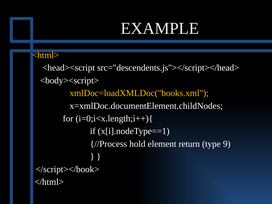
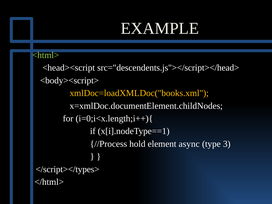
<html> colour: yellow -> light green (46, 55)
return: return -> async (189, 144)
9: 9 -> 3 (227, 144)
</script></book>: </script></book> -> </script></types> (67, 169)
